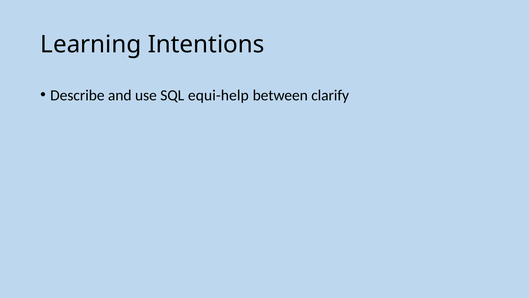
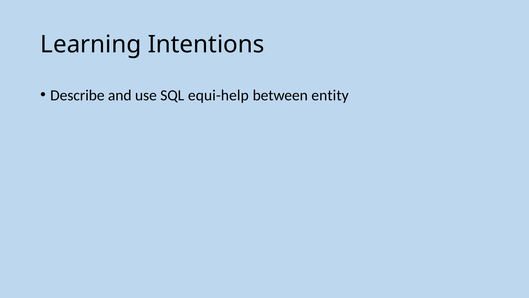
clarify: clarify -> entity (330, 95)
